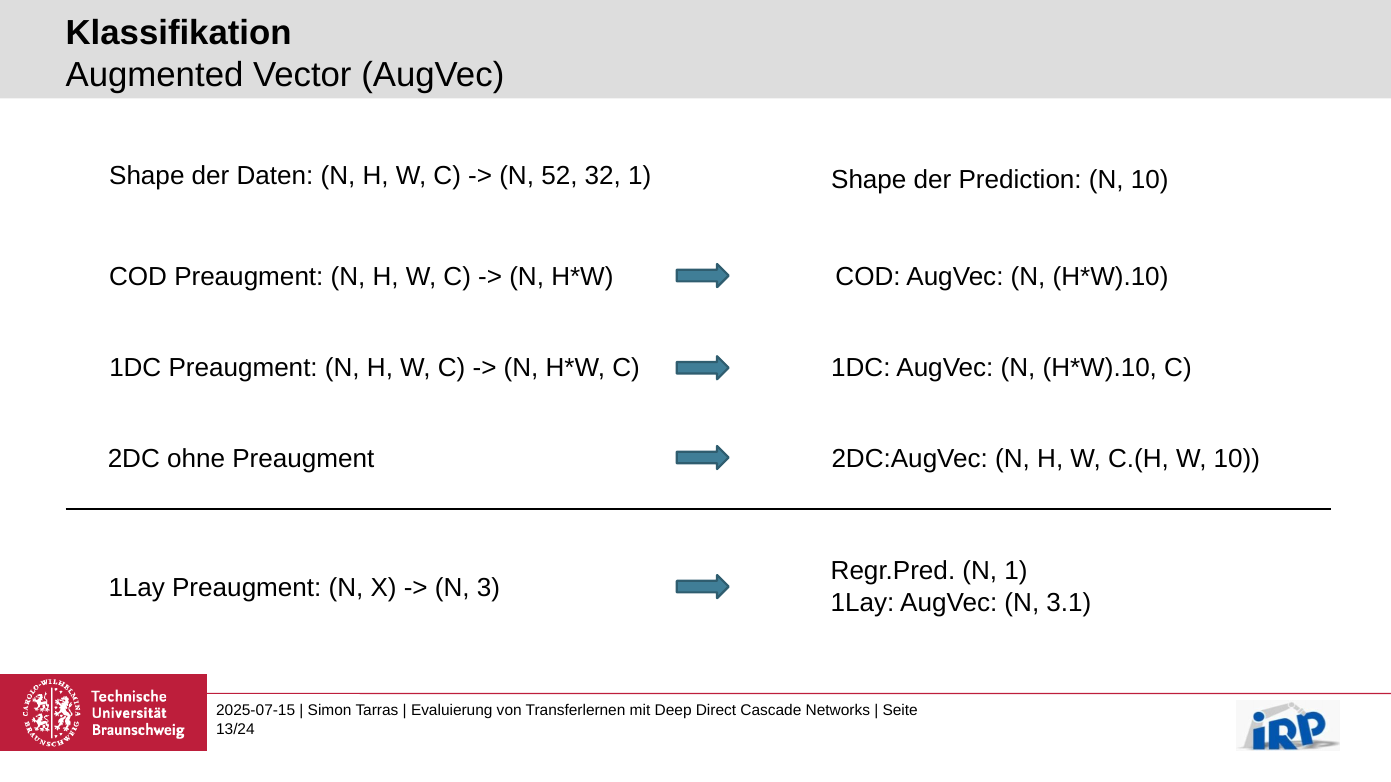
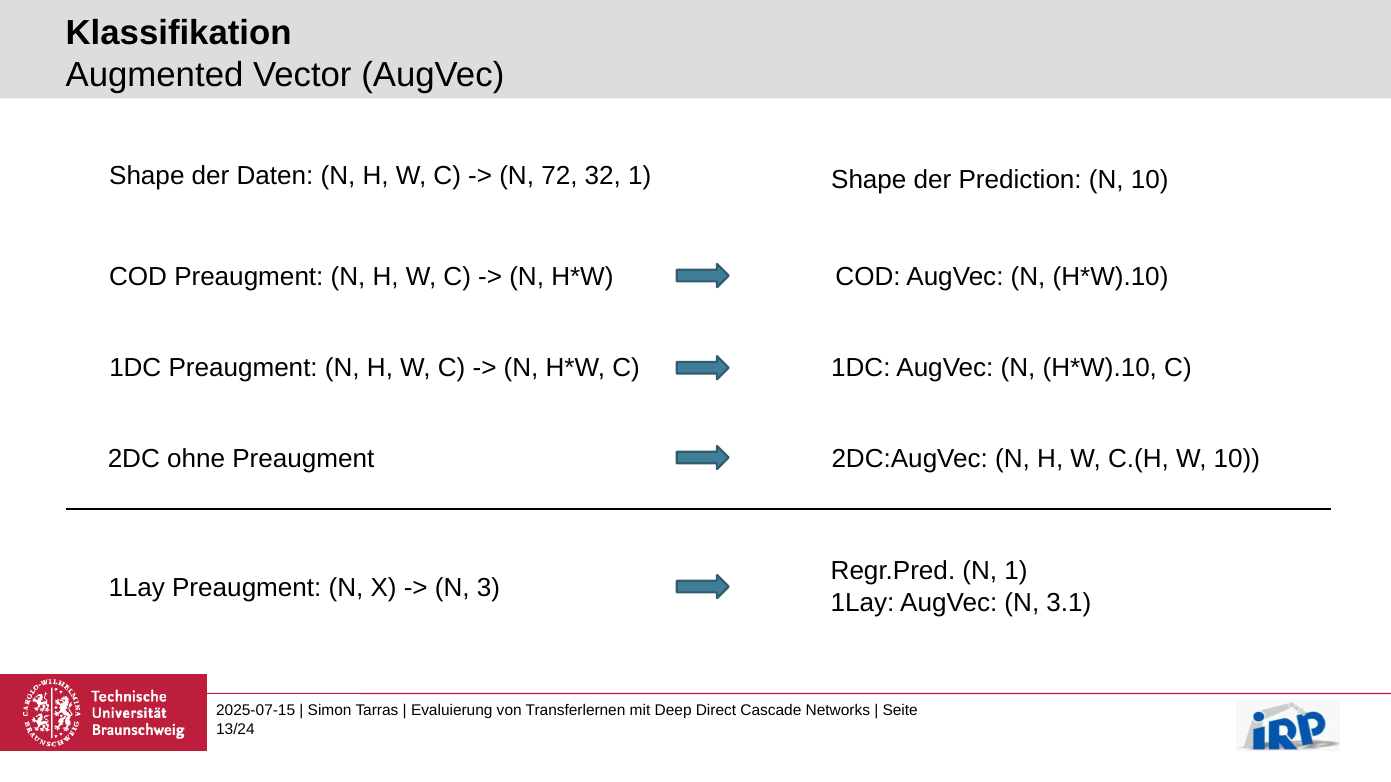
52: 52 -> 72 (559, 176)
